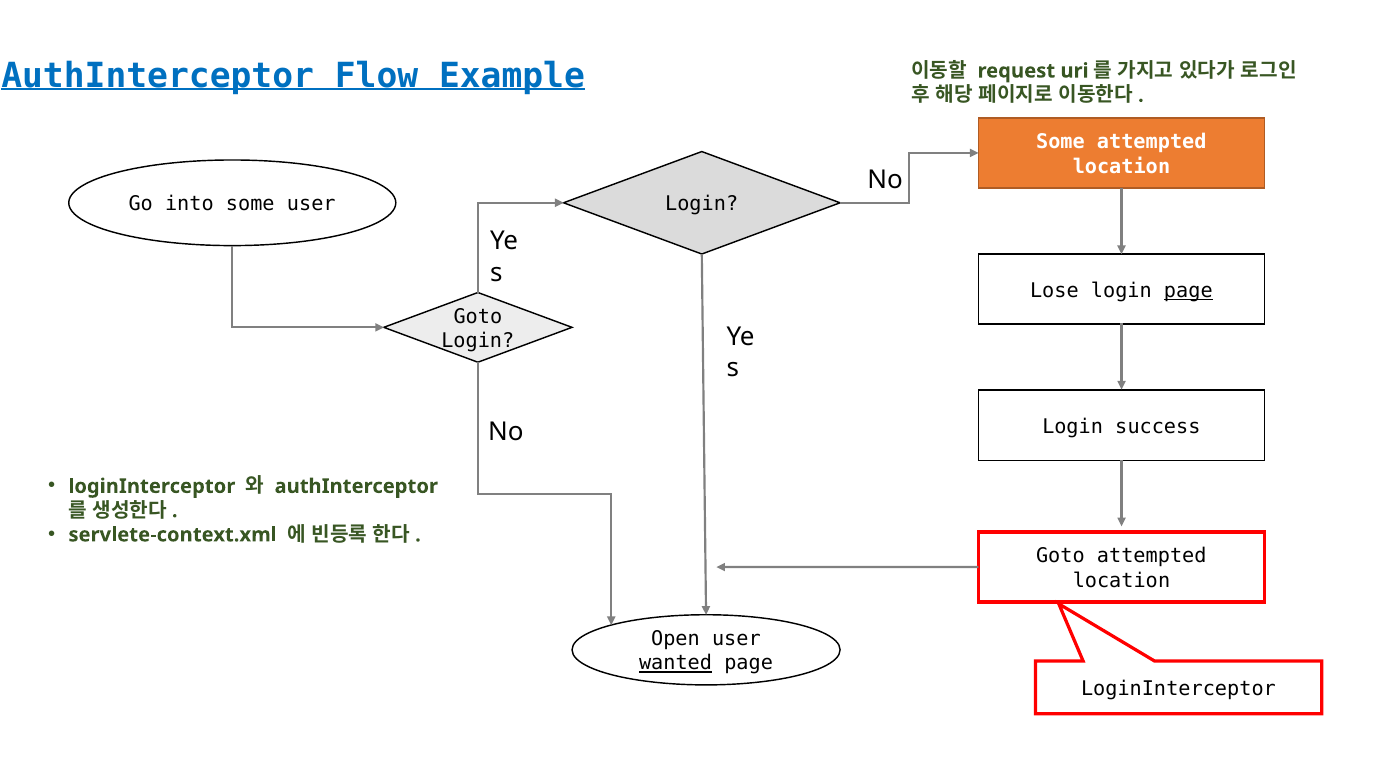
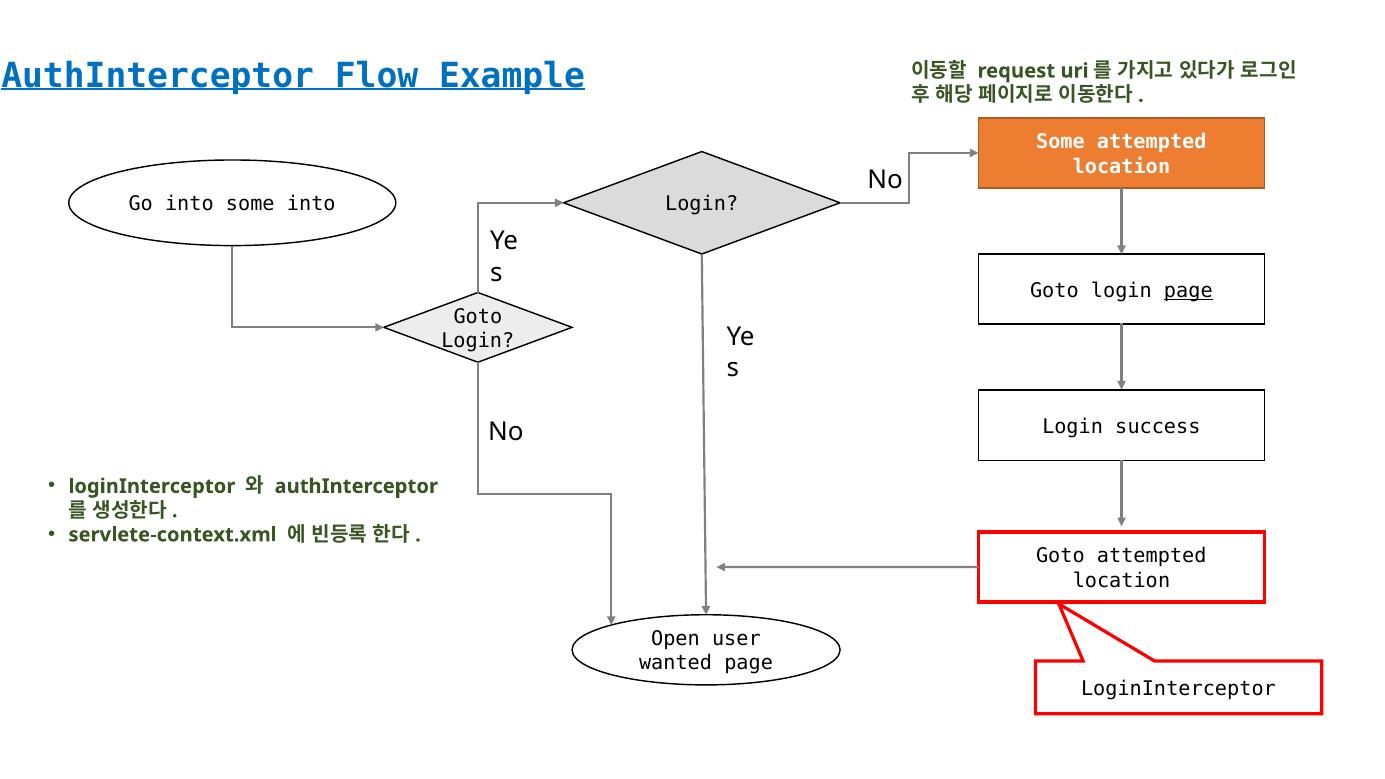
some user: user -> into (311, 204)
Lose: Lose -> Goto (1054, 291)
wanted underline: present -> none (676, 663)
